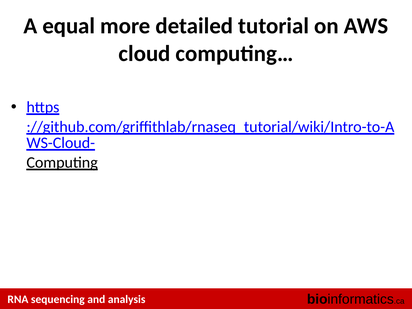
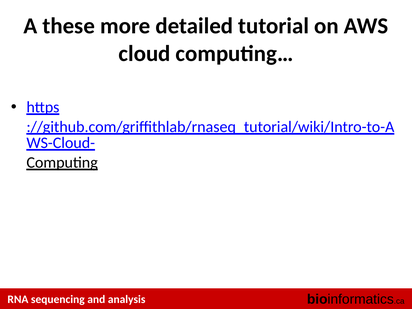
equal: equal -> these (69, 26)
